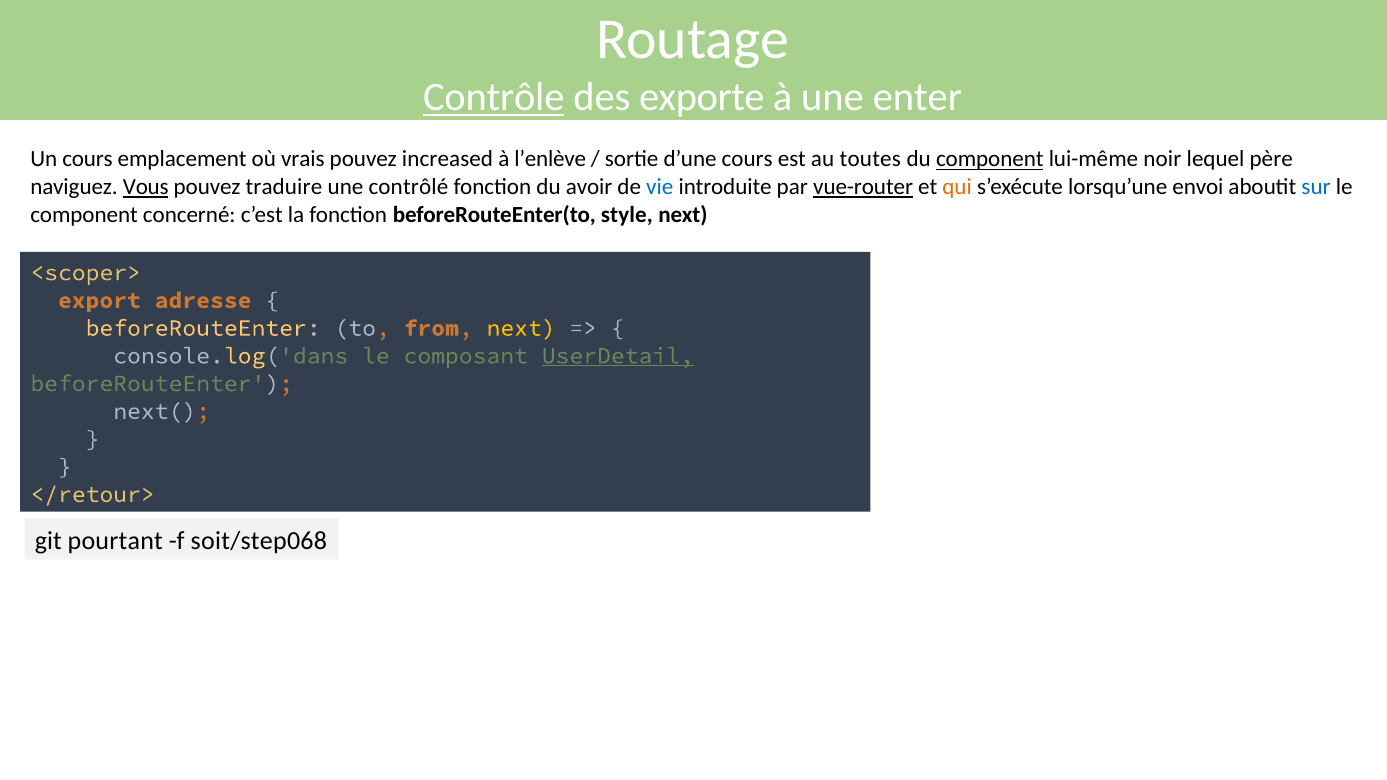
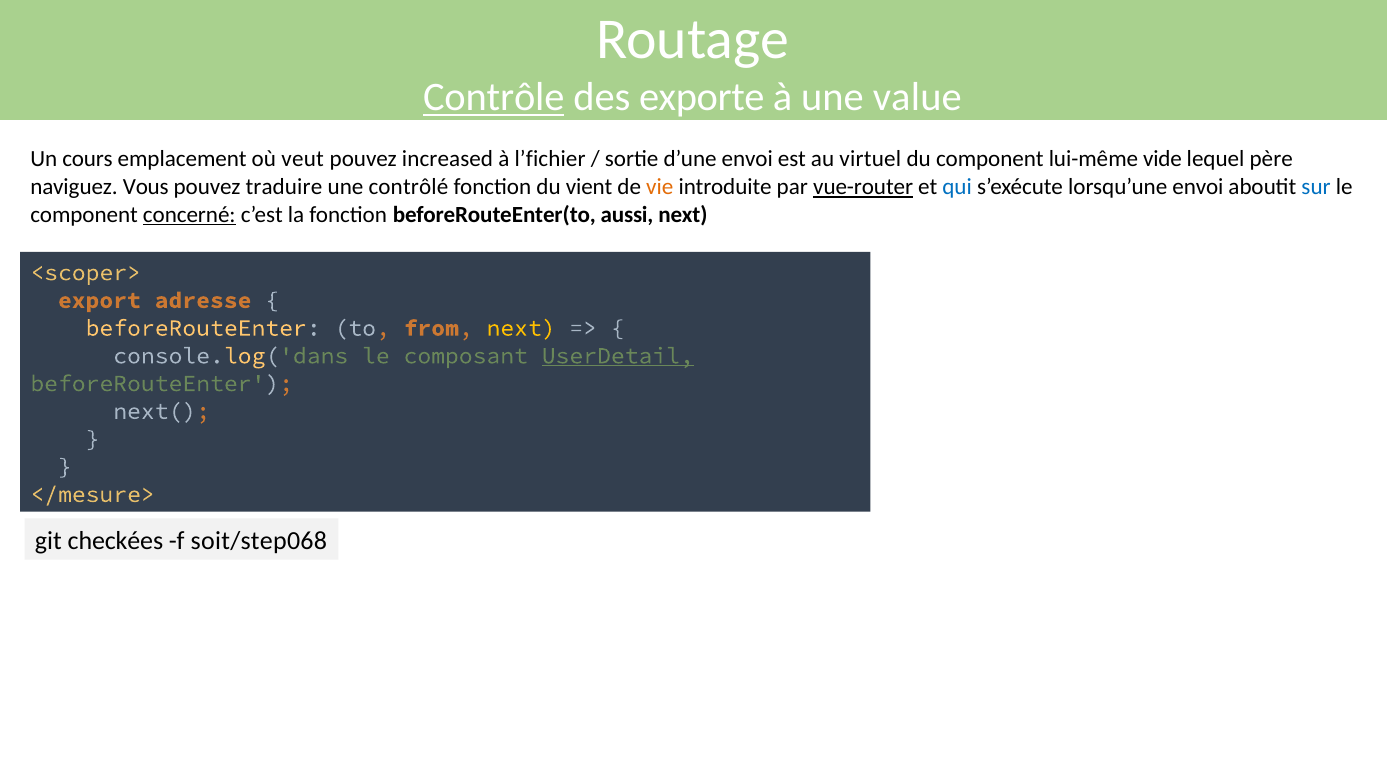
enter: enter -> value (917, 97)
vrais: vrais -> veut (303, 159)
l’enlève: l’enlève -> l’fichier (550, 159)
d’une cours: cours -> envoi (747, 159)
toutes: toutes -> virtuel (870, 159)
component underline: present -> none (990, 159)
noir: noir -> vide (1163, 159)
Vous underline: present -> none (146, 187)
avoir: avoir -> vient (589, 187)
vie colour: blue -> orange (660, 187)
qui colour: orange -> blue (957, 187)
concerné underline: none -> present (189, 215)
style: style -> aussi (627, 215)
</retour>: </retour> -> </mesure> (93, 494)
pourtant: pourtant -> checkées (115, 541)
